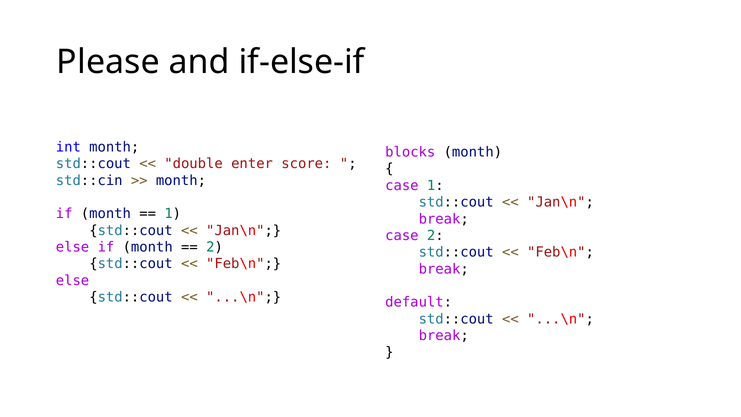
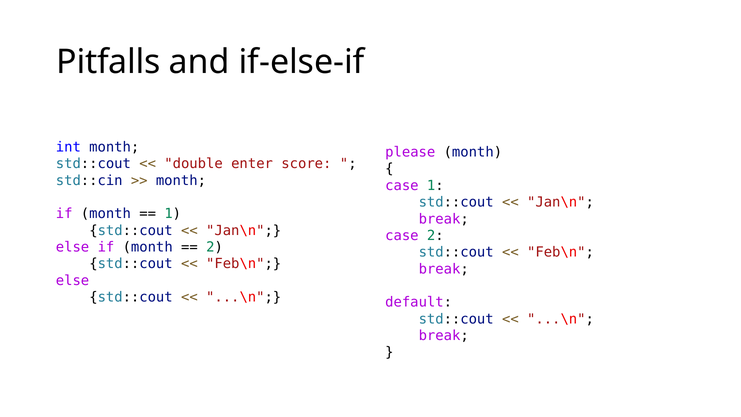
Please: Please -> Pitfalls (108, 62)
blocks: blocks -> please (410, 152)
